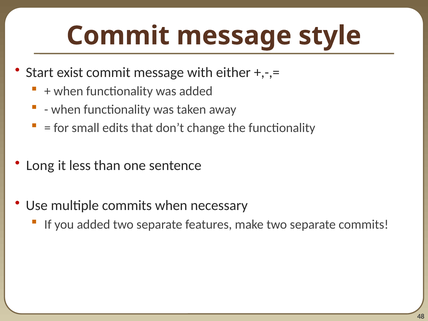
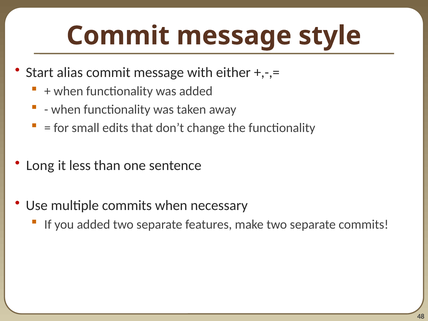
exist: exist -> alias (70, 72)
